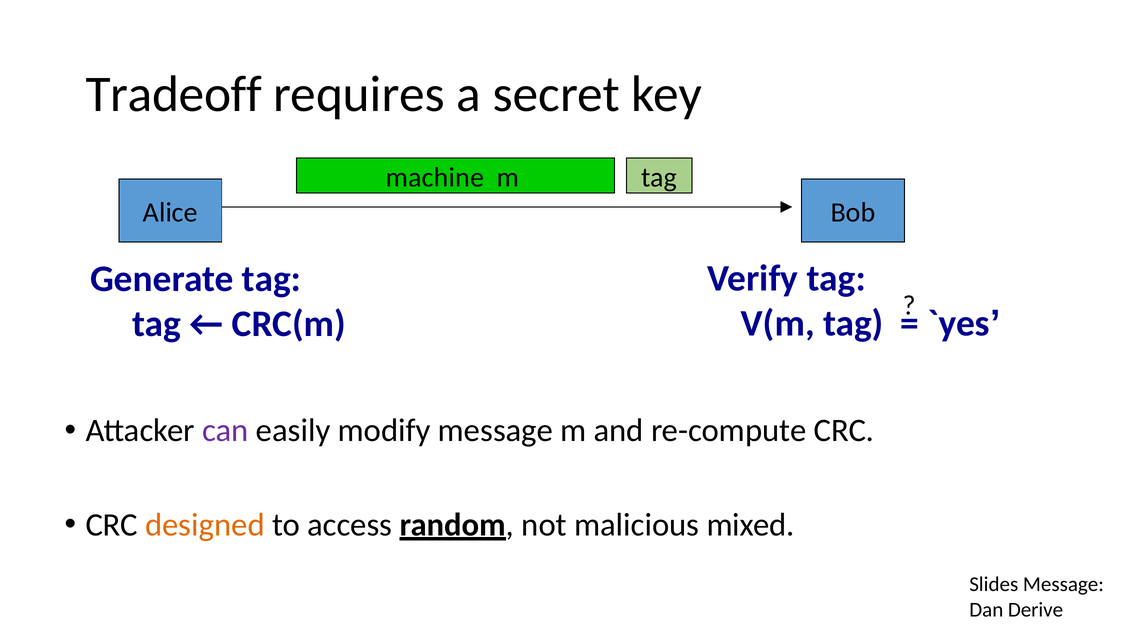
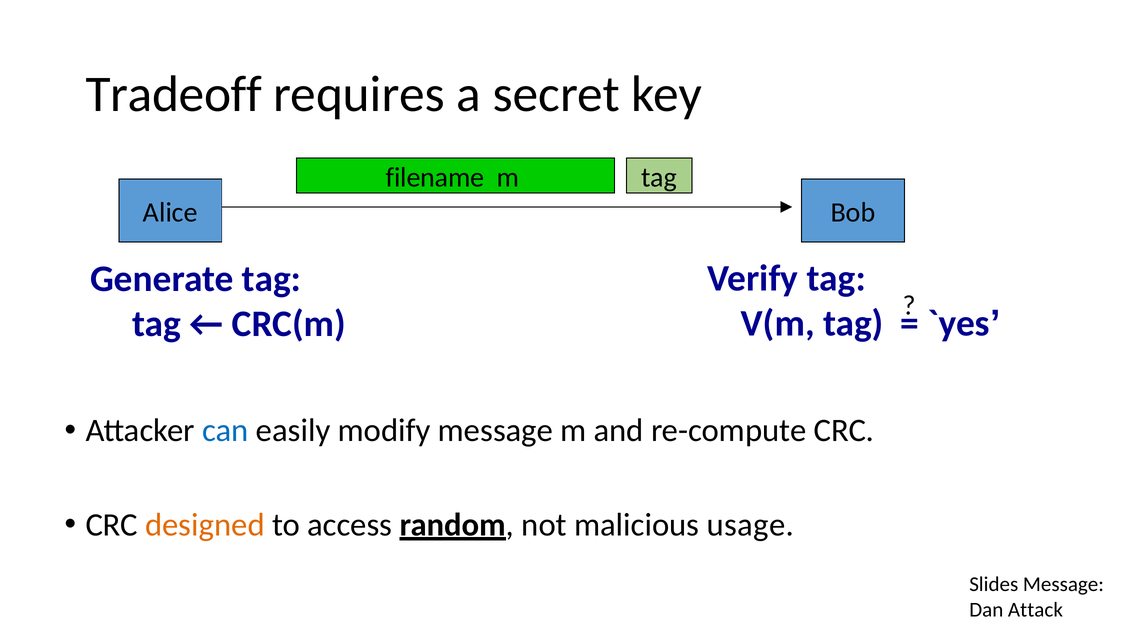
machine: machine -> filename (435, 177)
can colour: purple -> blue (225, 431)
mixed: mixed -> usage (750, 525)
Derive: Derive -> Attack (1035, 610)
